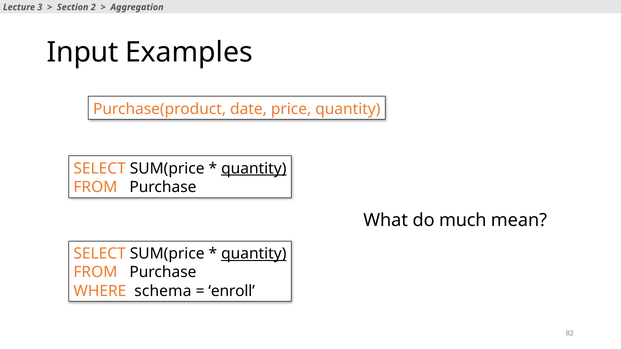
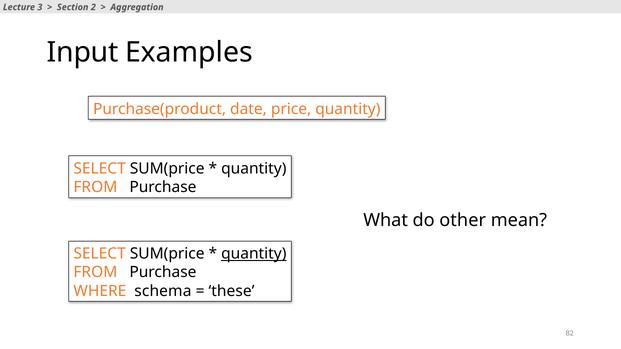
quantity underline: present -> none (254, 169)
much: much -> other (463, 221)
enroll: enroll -> these (231, 291)
